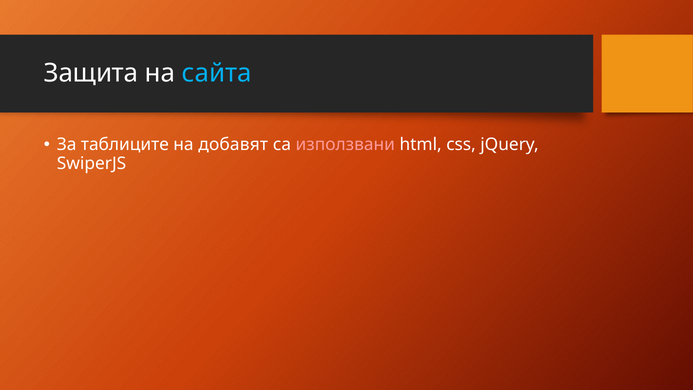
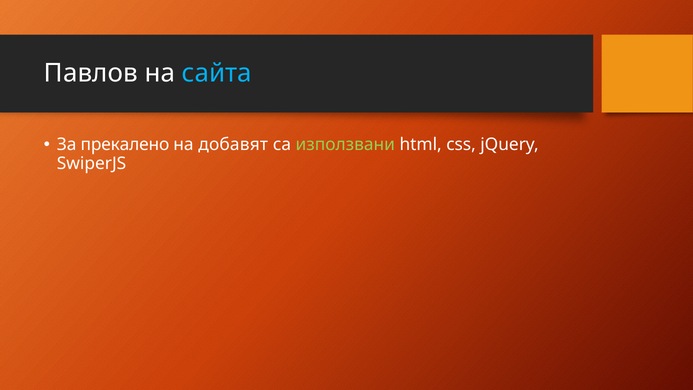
Защита: Защита -> Павлов (91, 73)
таблиците: таблиците -> прекалено (125, 145)
използвани colour: pink -> light green (345, 145)
